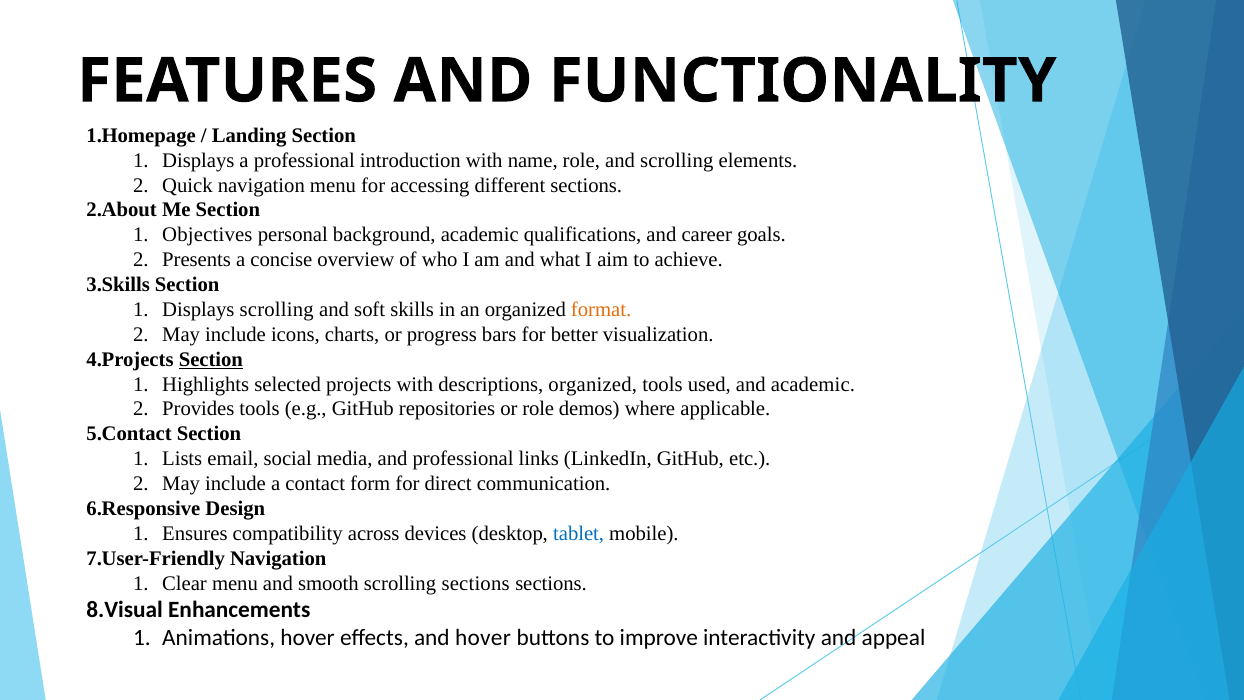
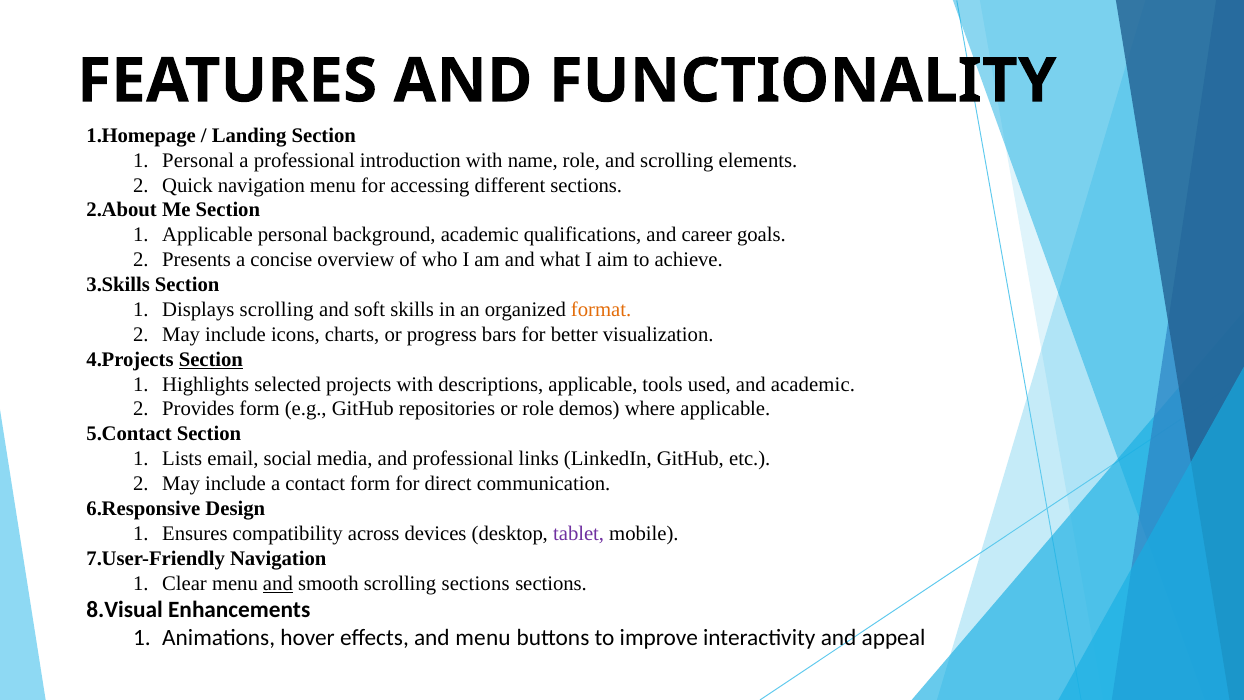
Displays: Displays -> Personal (198, 160)
Objectives: Objectives -> Applicable (207, 235)
descriptions organized: organized -> applicable (593, 384)
Provides tools: tools -> form (260, 409)
tablet colour: blue -> purple (579, 533)
and underline: none -> present (278, 583)
and hover: hover -> menu (483, 638)
